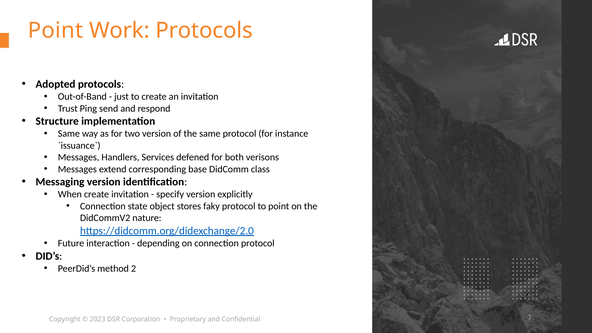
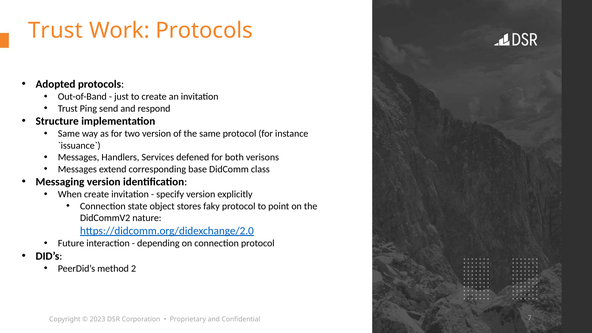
Point: Point -> Trust (55, 31)
